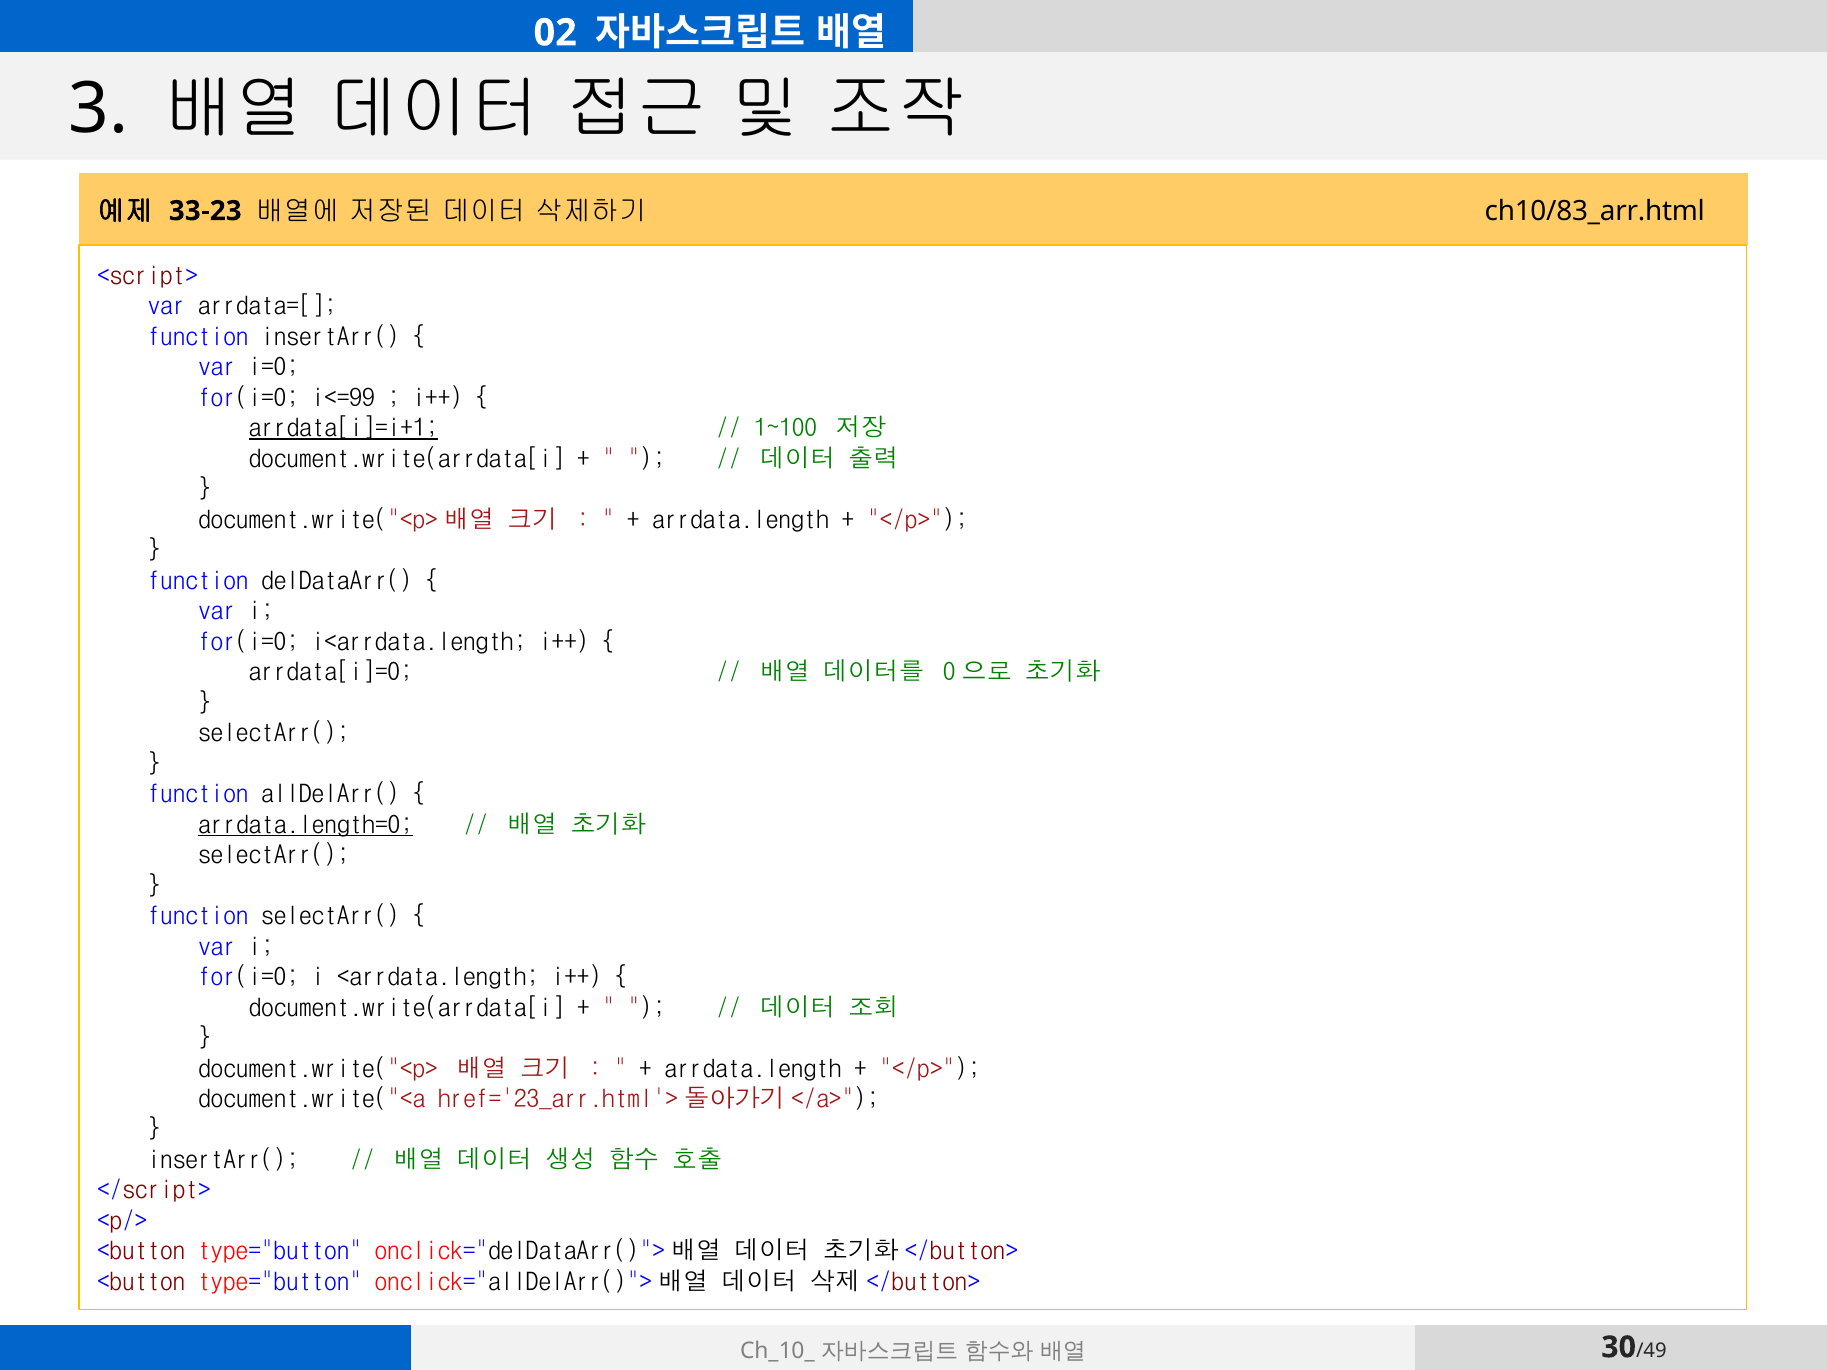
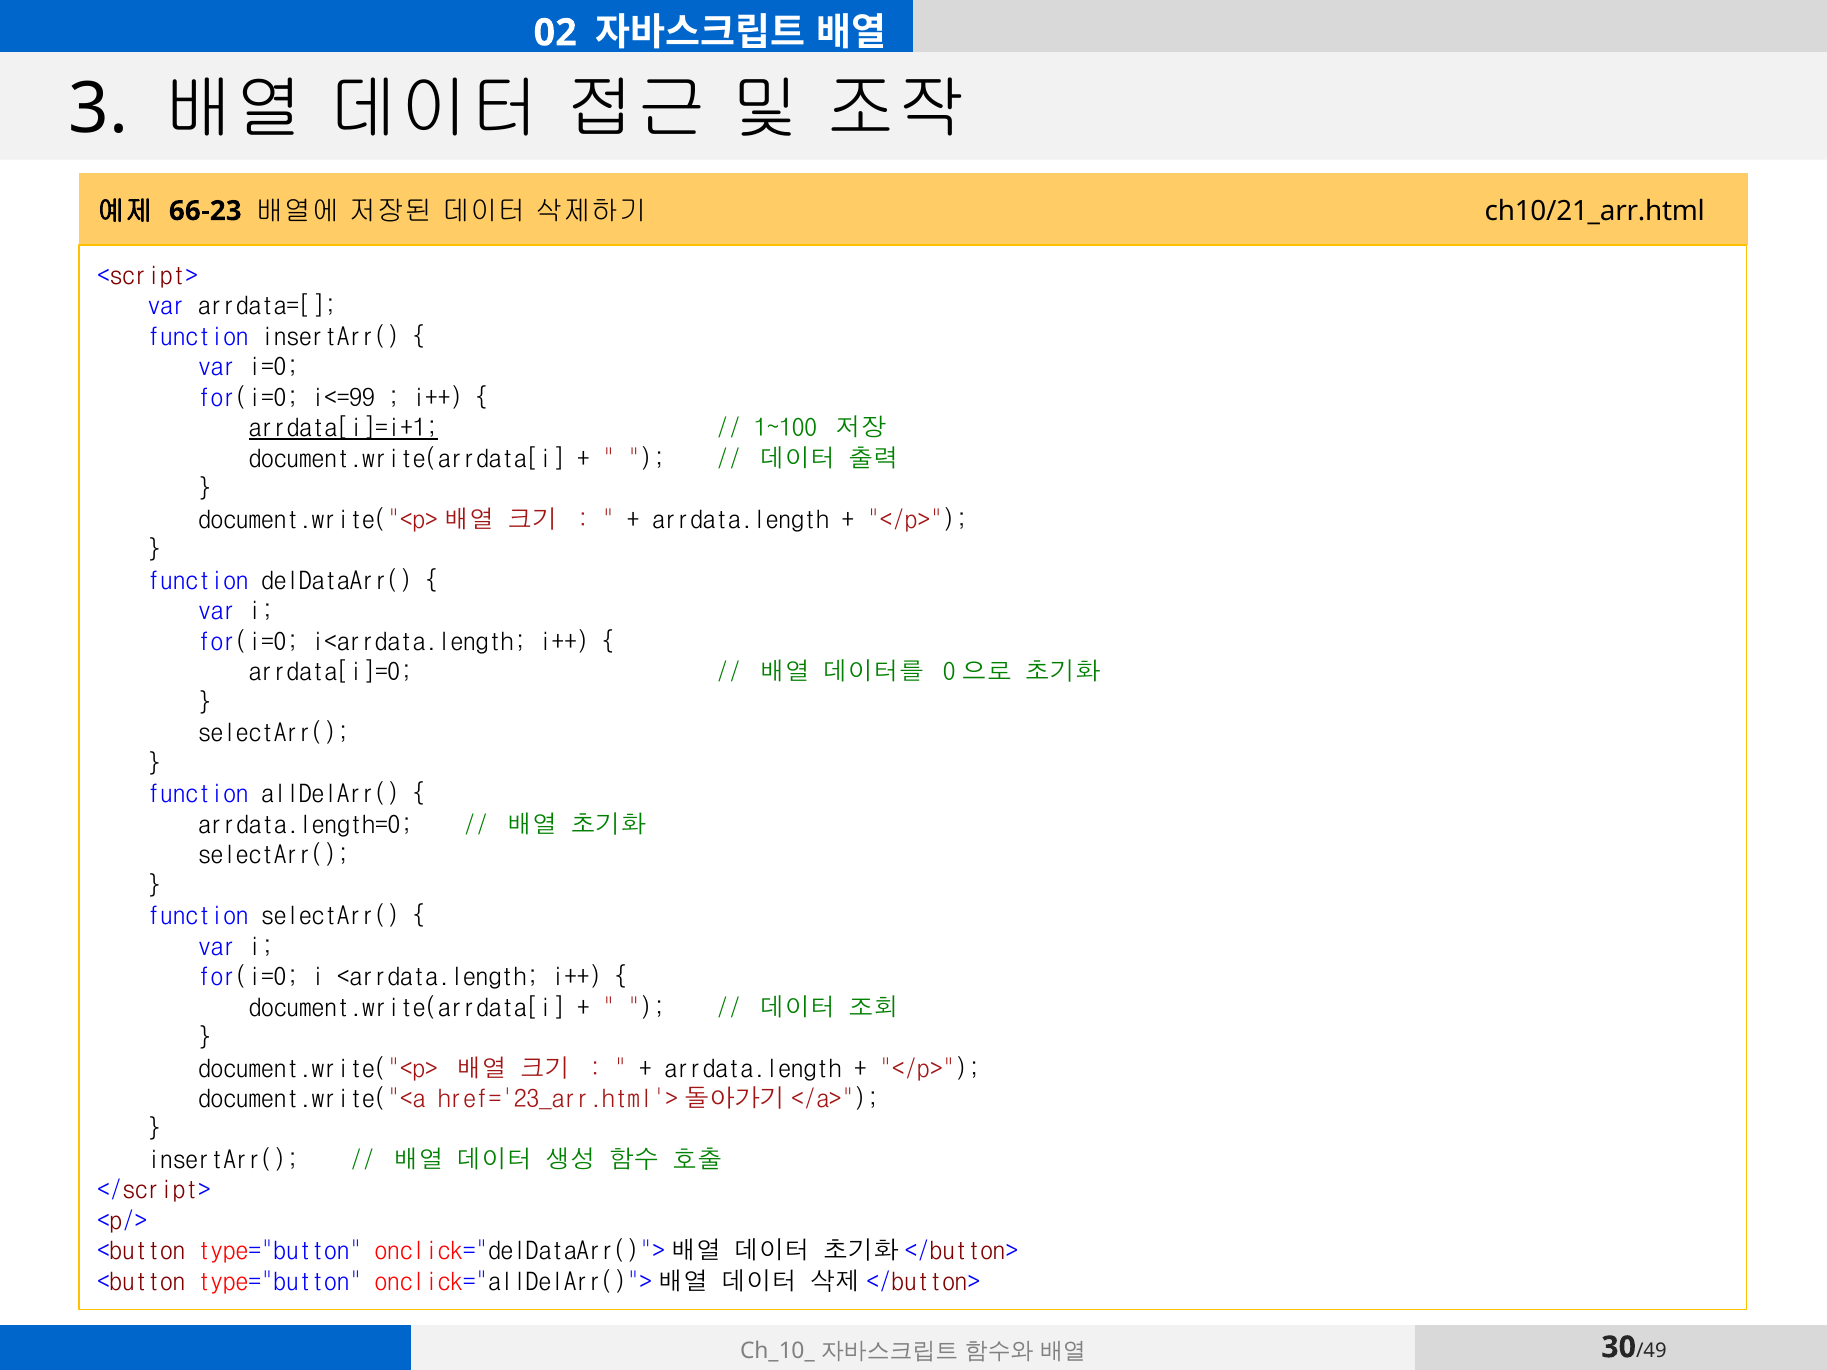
33-23: 33-23 -> 66-23 (205, 211)
ch10/83_arr.html: ch10/83_arr.html -> ch10/21_arr.html (1595, 211)
arrdata.length=0 underline: present -> none (306, 825)
